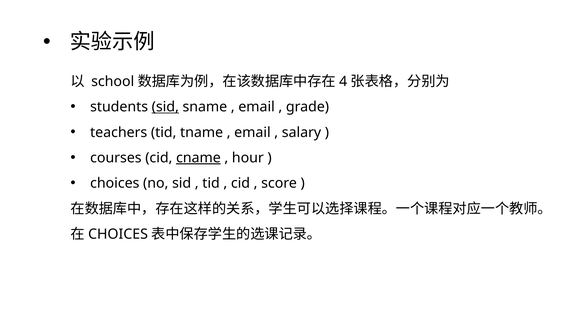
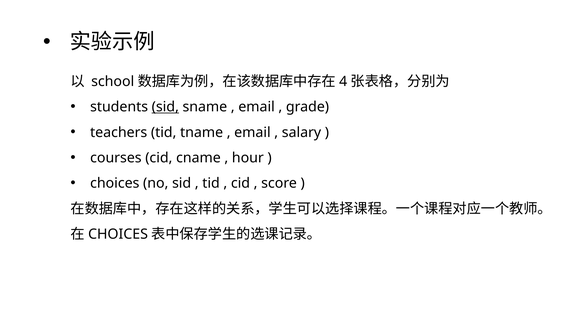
cname underline: present -> none (198, 158)
